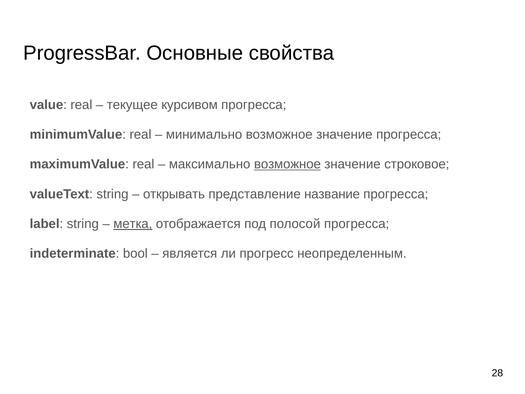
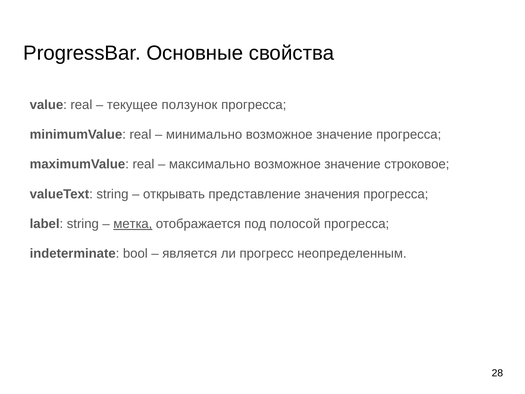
курсивом: курсивом -> ползунок (189, 105)
возможное underline: present -> none (287, 164)
название: название -> значения (332, 194)
